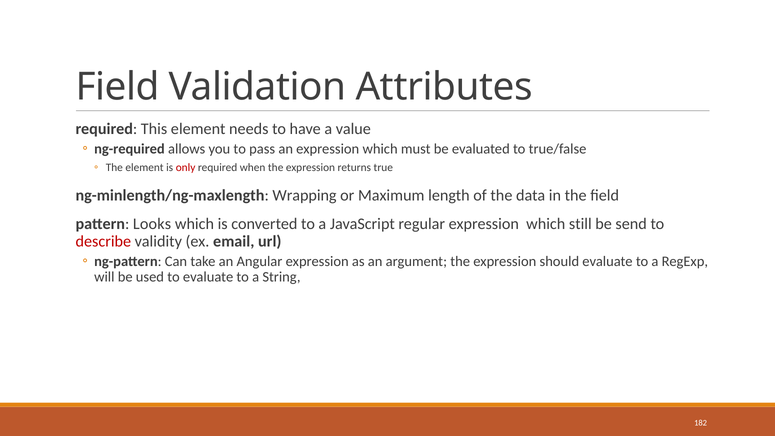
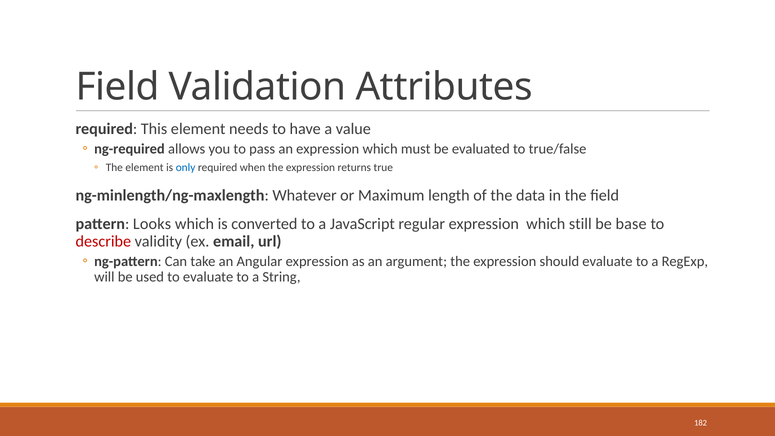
only colour: red -> blue (186, 168)
Wrapping: Wrapping -> Whatever (305, 195)
send: send -> base (631, 224)
